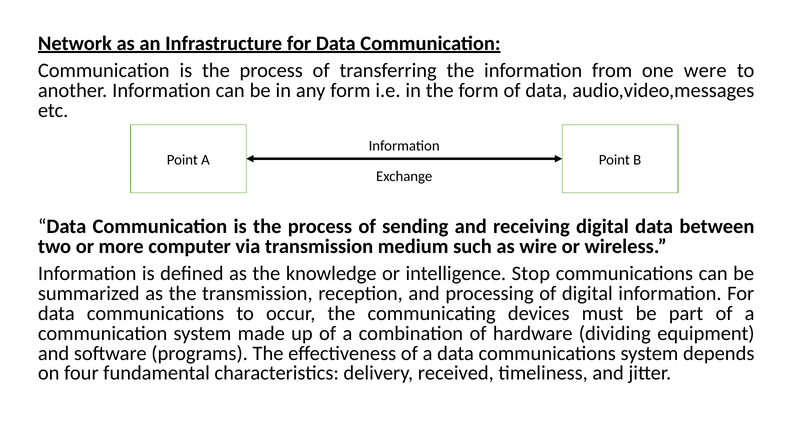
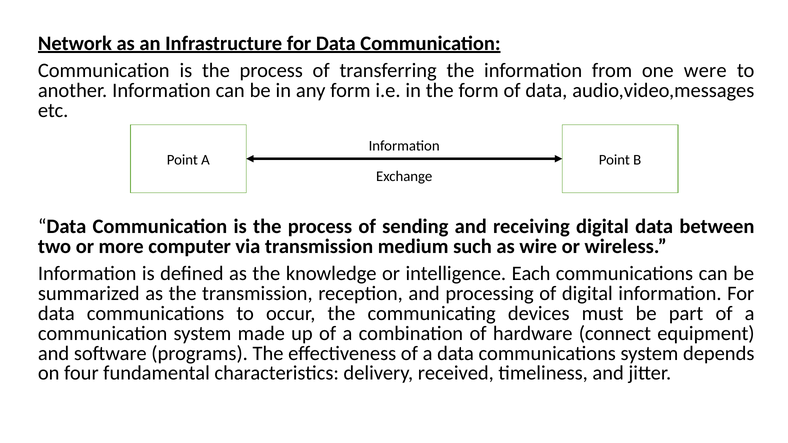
Stop: Stop -> Each (531, 274)
dividing: dividing -> connect (615, 334)
